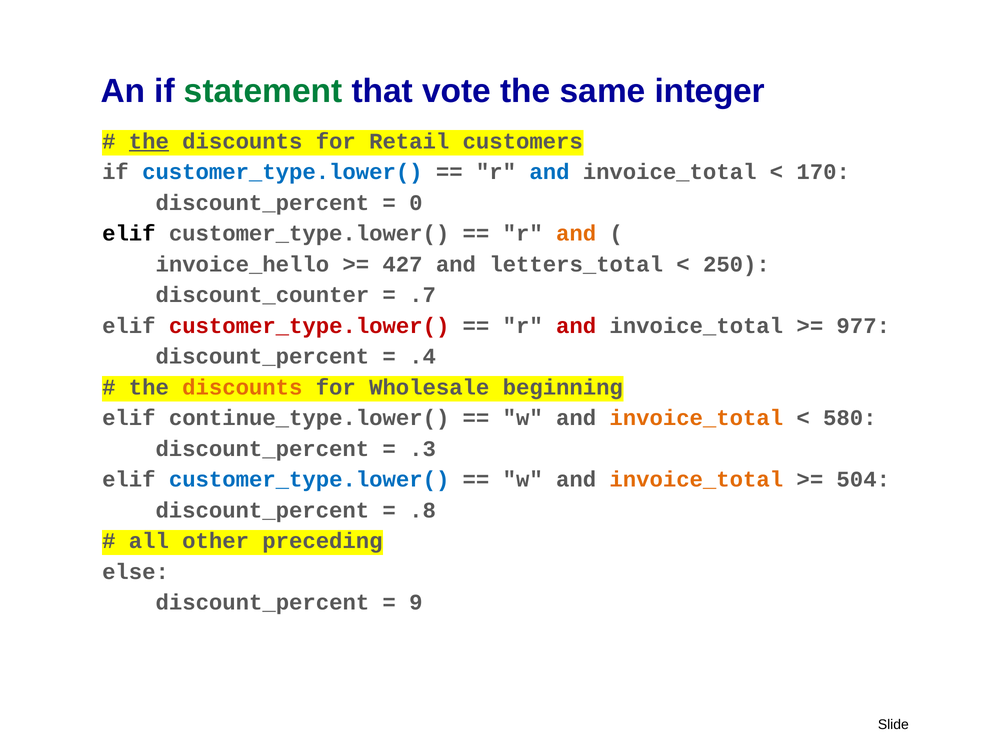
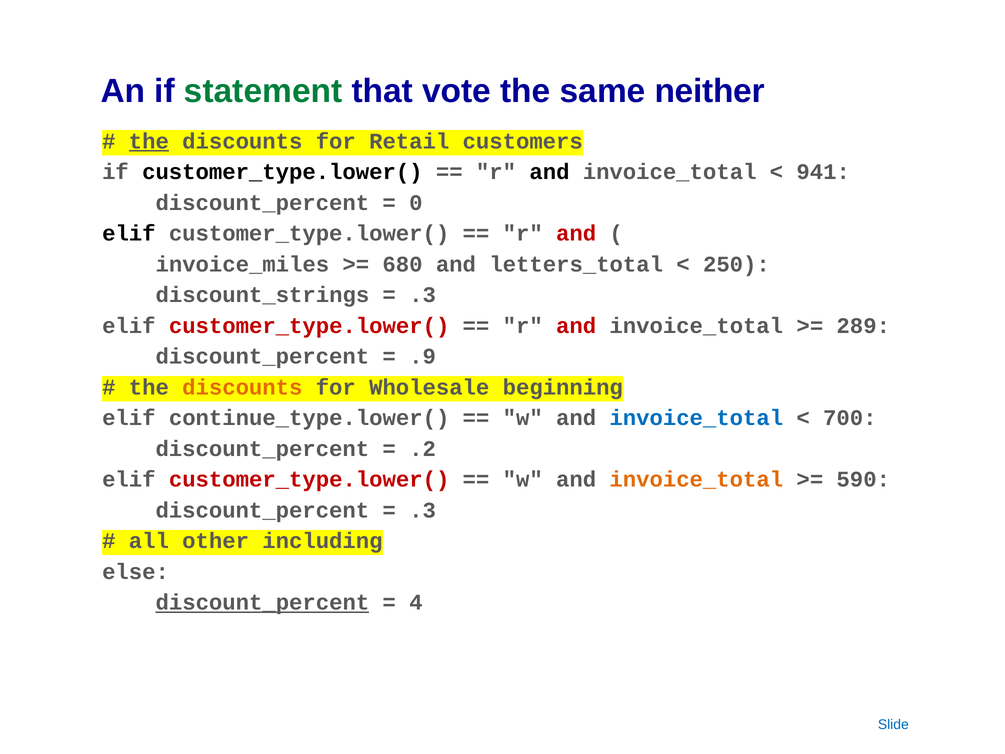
integer: integer -> neither (710, 91)
customer_type.lower( colour: blue -> black (282, 172)
and colour: blue -> black (550, 172)
170: 170 -> 941 (823, 172)
and colour: orange -> red (576, 233)
invoice_hello: invoice_hello -> invoice_miles (242, 264)
427: 427 -> 680 (403, 264)
discount_counter: discount_counter -> discount_strings (262, 295)
.7: .7 -> .3 (423, 295)
977: 977 -> 289 (863, 326)
.4: .4 -> .9 (423, 356)
invoice_total colour: orange -> blue (696, 418)
580: 580 -> 700 (850, 418)
.3: .3 -> .2 (423, 449)
customer_type.lower( colour: blue -> red (309, 479)
504: 504 -> 590 (863, 479)
.8: .8 -> .3 (423, 510)
preceding: preceding -> including (322, 541)
discount_percent underline: none -> present (262, 602)
9: 9 -> 4 (416, 602)
Slide colour: black -> blue (893, 725)
